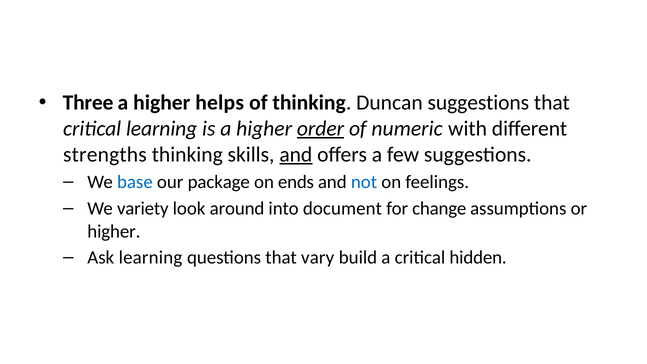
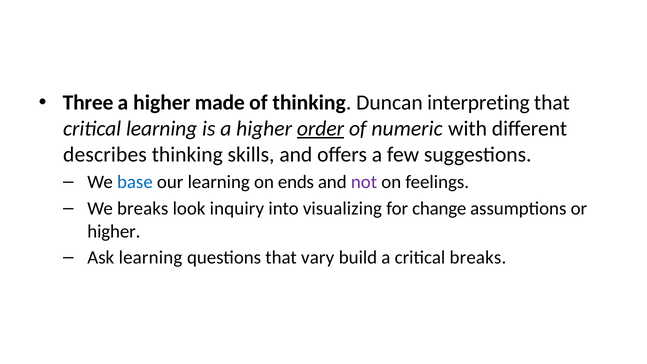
helps: helps -> made (220, 103)
Duncan suggestions: suggestions -> interpreting (478, 103)
strengths: strengths -> describes (105, 154)
and underline: present -> none (296, 154)
our package: package -> learning (219, 182)
not colour: blue -> purple (364, 182)
We variety: variety -> breaks (143, 209)
around: around -> inquiry (237, 209)
document: document -> visualizing (342, 209)
critical hidden: hidden -> breaks (478, 258)
